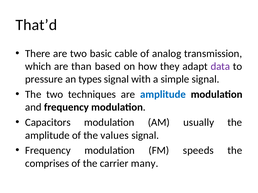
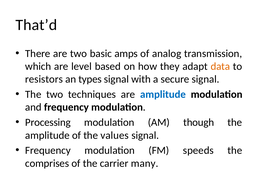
cable: cable -> amps (126, 54)
than: than -> level (82, 67)
data colour: purple -> orange (220, 67)
pressure: pressure -> resistors (44, 79)
simple: simple -> secure (175, 79)
Capacitors: Capacitors -> Processing (48, 123)
usually: usually -> though (199, 123)
